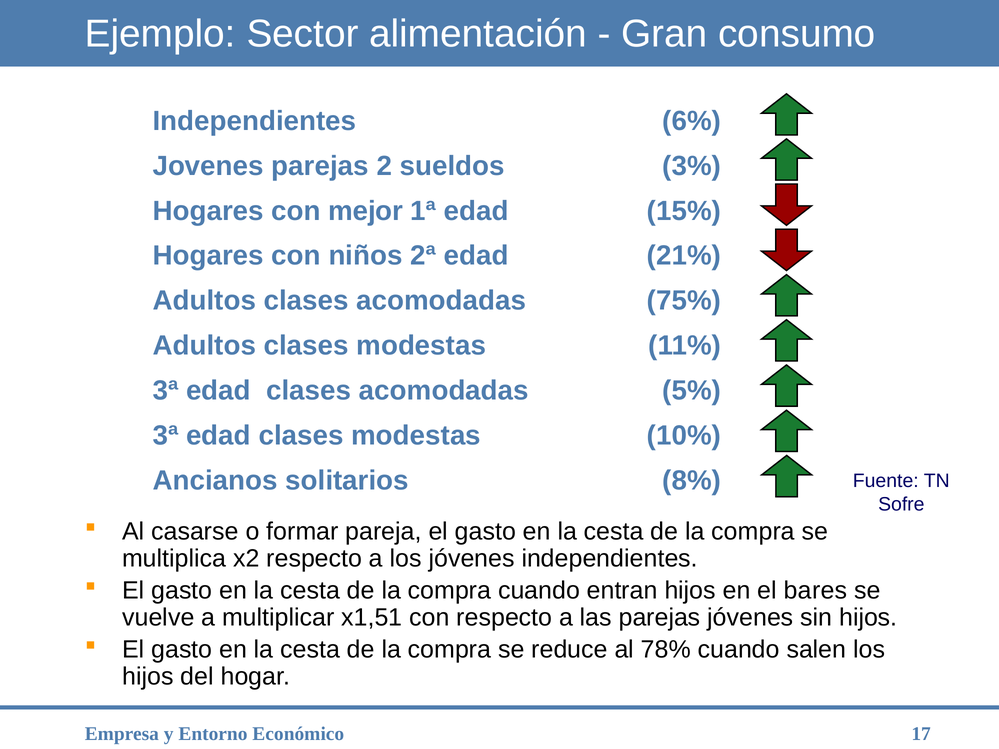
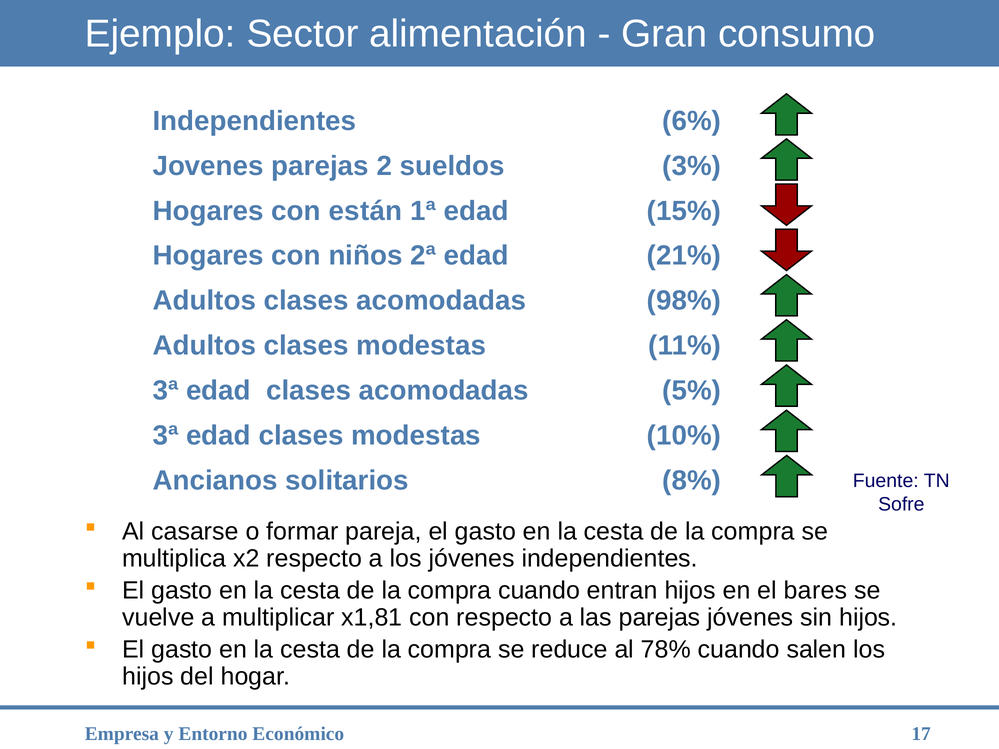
mejor: mejor -> están (365, 211)
75%: 75% -> 98% (684, 301)
x1,51: x1,51 -> x1,81 (372, 618)
